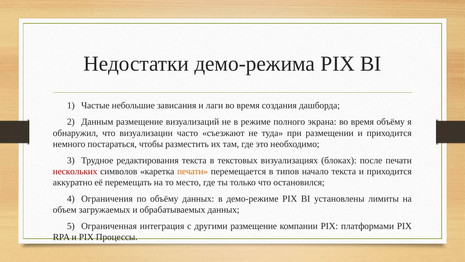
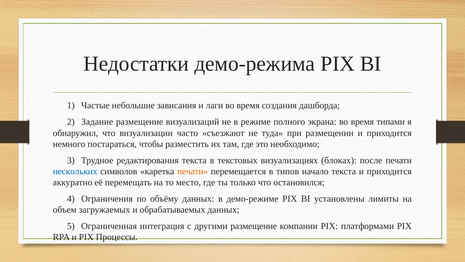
Данным: Данным -> Задание (97, 122)
время объёму: объёму -> типами (391, 122)
нескольких colour: red -> blue (75, 171)
